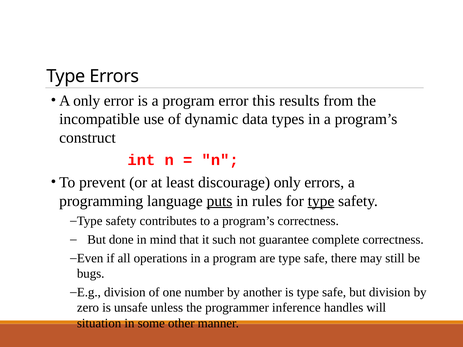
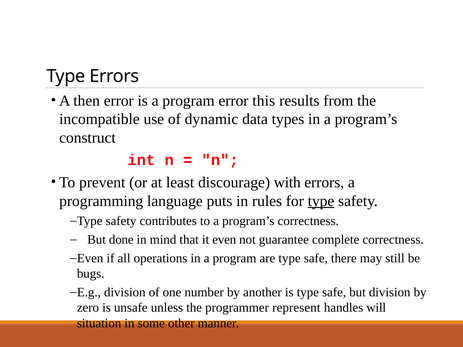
A only: only -> then (87, 101)
discourage only: only -> with (287, 183)
puts underline: present -> none (219, 201)
it such: such -> even (224, 240)
inference: inference -> represent (296, 308)
